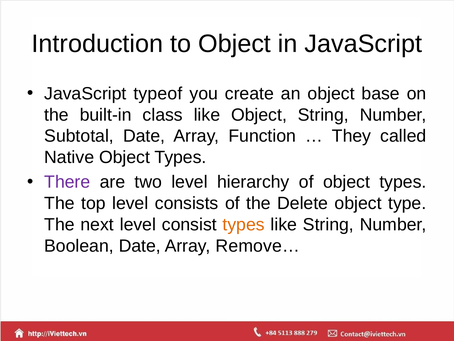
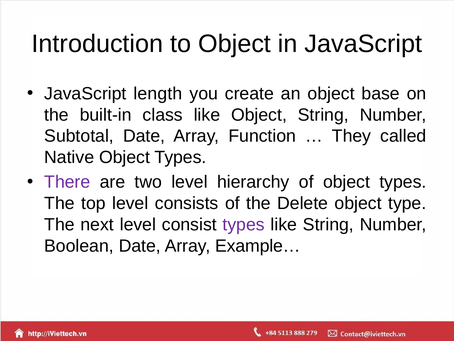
typeof: typeof -> length (158, 94)
types colour: orange -> purple (244, 224)
Remove…: Remove… -> Example… (258, 245)
